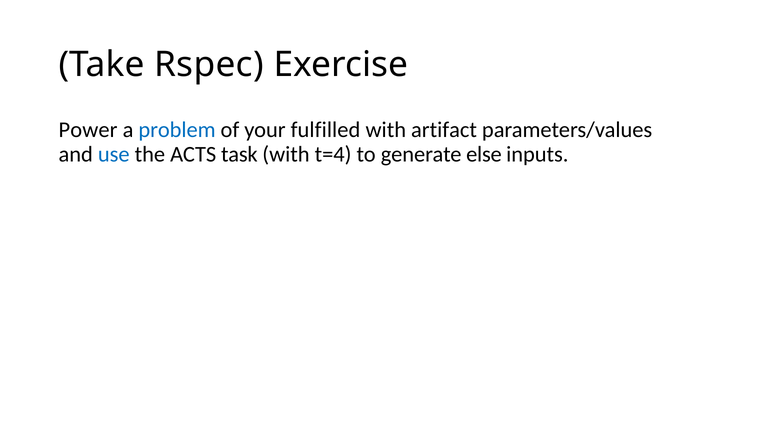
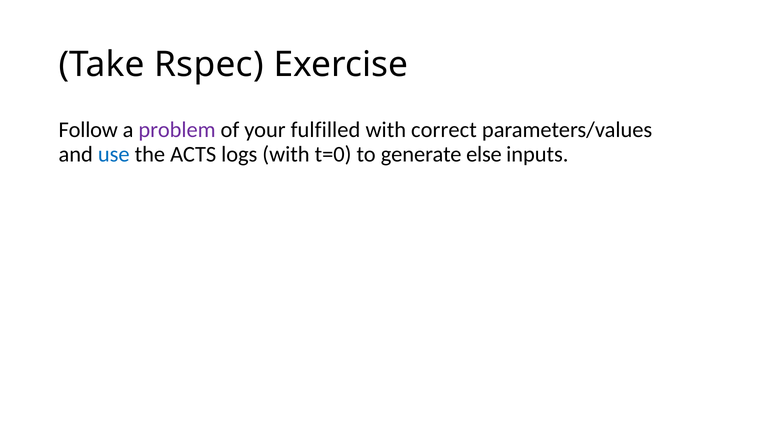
Power: Power -> Follow (88, 130)
problem colour: blue -> purple (177, 130)
artifact: artifact -> correct (444, 130)
task: task -> logs (239, 154)
t=4: t=4 -> t=0 (333, 154)
